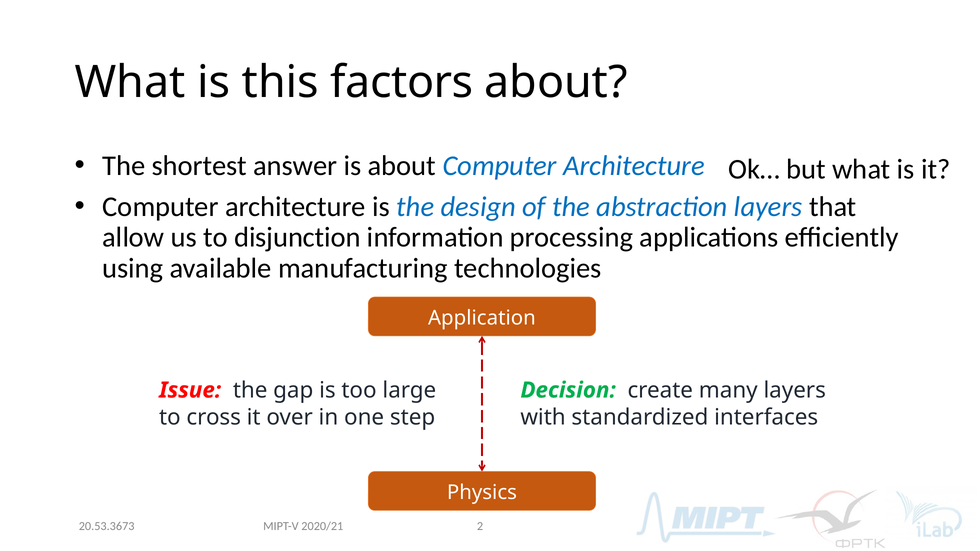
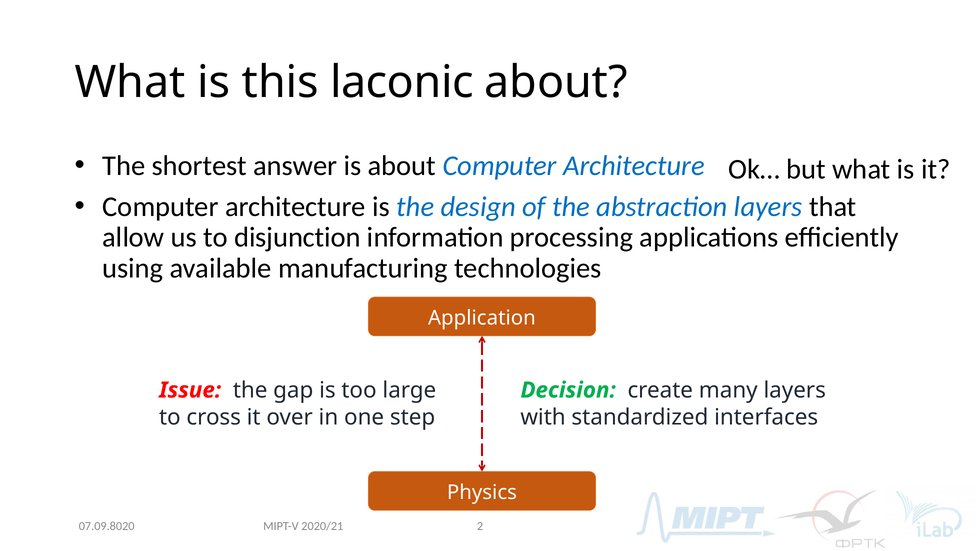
factors: factors -> laconic (402, 82)
20.53.3673: 20.53.3673 -> 07.09.8020 (107, 526)
